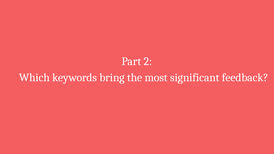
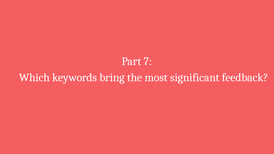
2: 2 -> 7 (148, 61)
